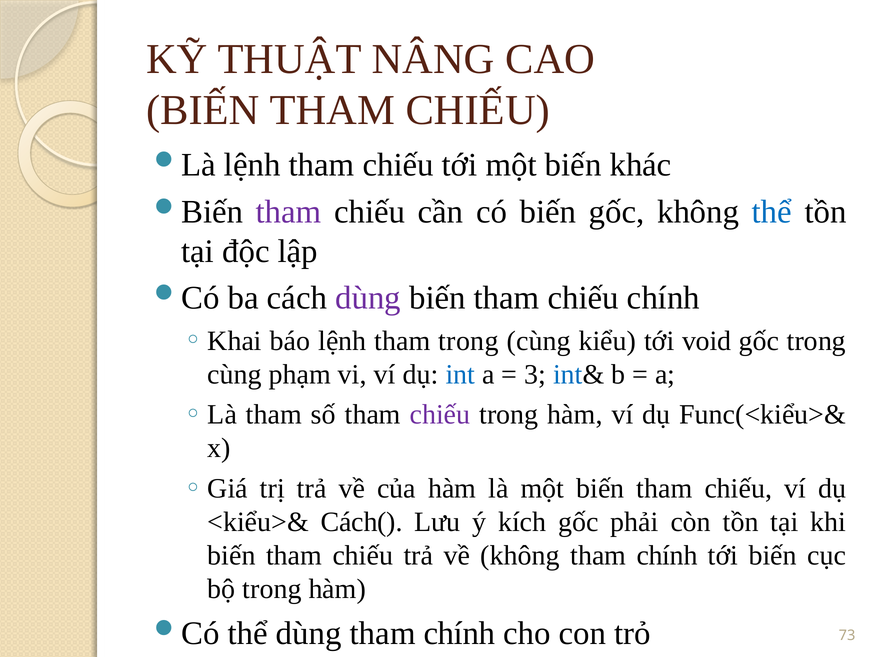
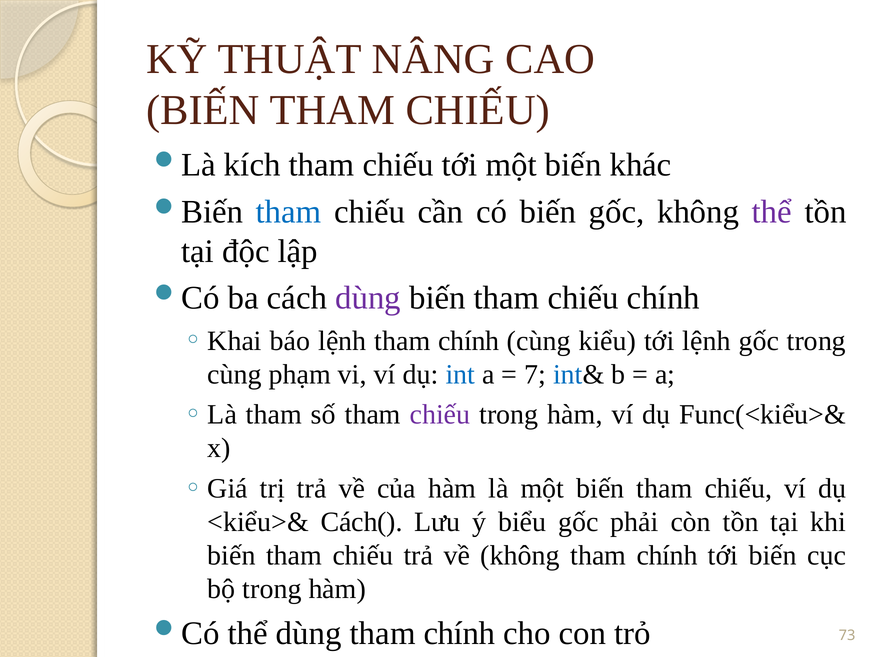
lệnh: lệnh -> kích (252, 165)
tham colour: purple -> blue (289, 212)
thể colour: blue -> purple (772, 212)
trong: trong -> chính (469, 341)
tới void: void -> lệnh (706, 341)
3: 3 -> 7 (535, 374)
kích: kích -> biểu (522, 522)
